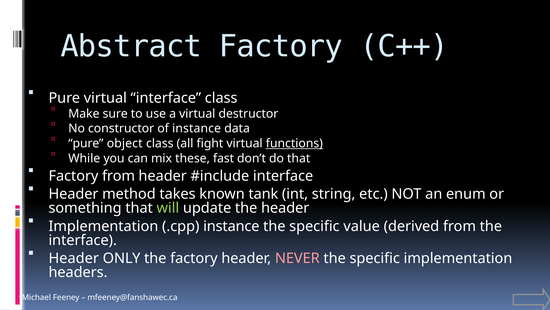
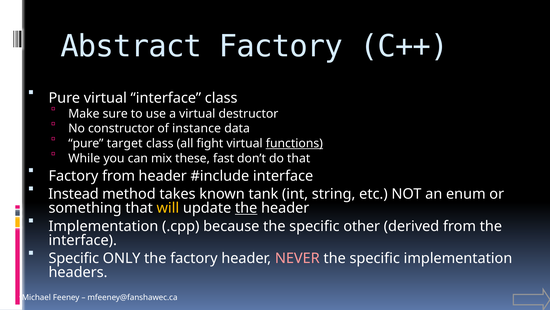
object: object -> target (125, 143)
Header: Header -> Instead (74, 194)
will colour: light green -> yellow (168, 208)
the underline: none -> present (246, 208)
.cpp instance: instance -> because (231, 226)
value: value -> other (362, 226)
Header: Header -> Specific (74, 258)
